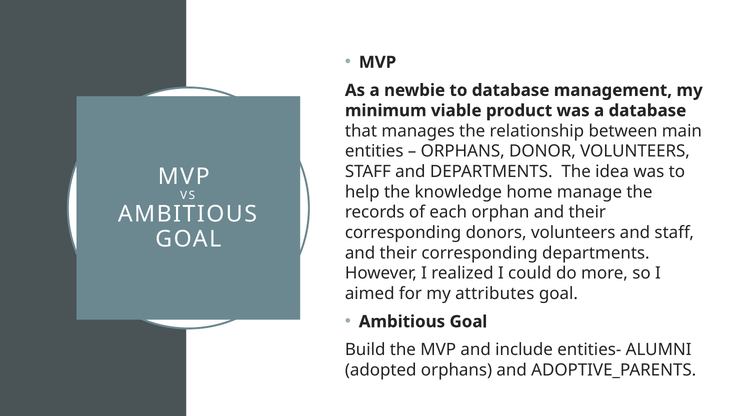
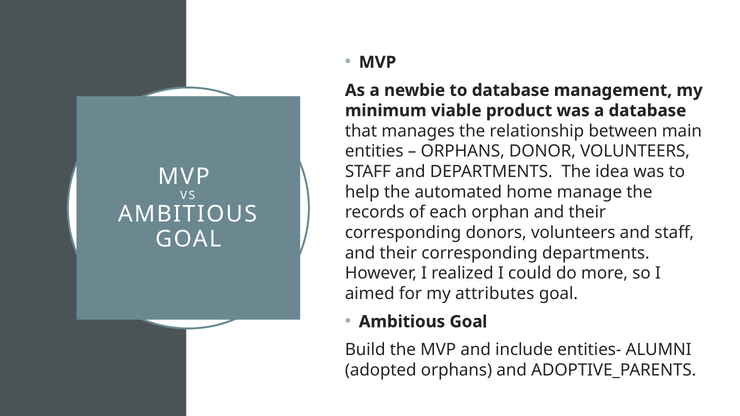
knowledge: knowledge -> automated (458, 192)
